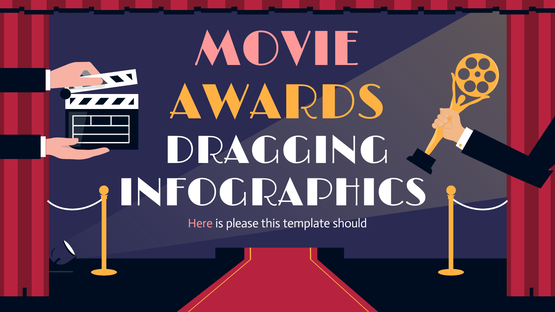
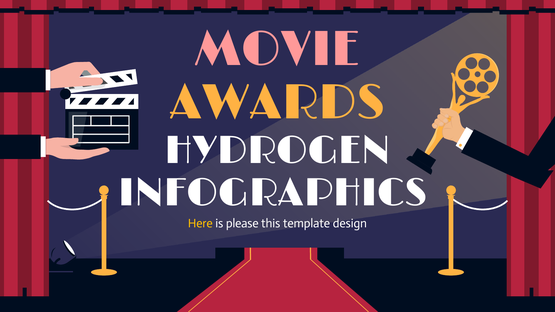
DRAGGING: DRAGGING -> HYDROGEN (278, 150)
Here colour: pink -> yellow (200, 223)
should: should -> design (350, 223)
